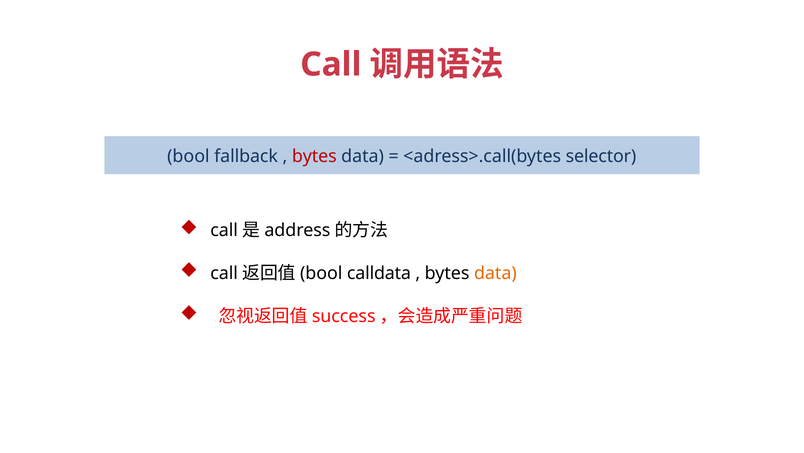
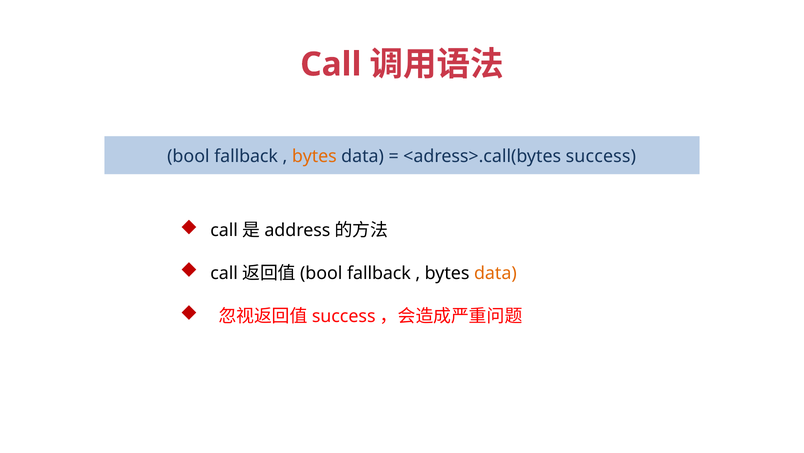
bytes colour: red -> orange (314, 156)
selector: selector -> success (601, 156)
calldata: calldata -> fallback (379, 273)
